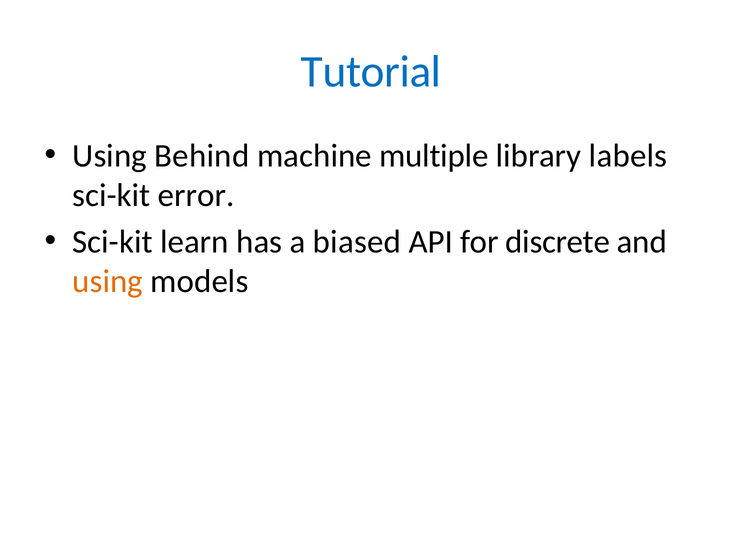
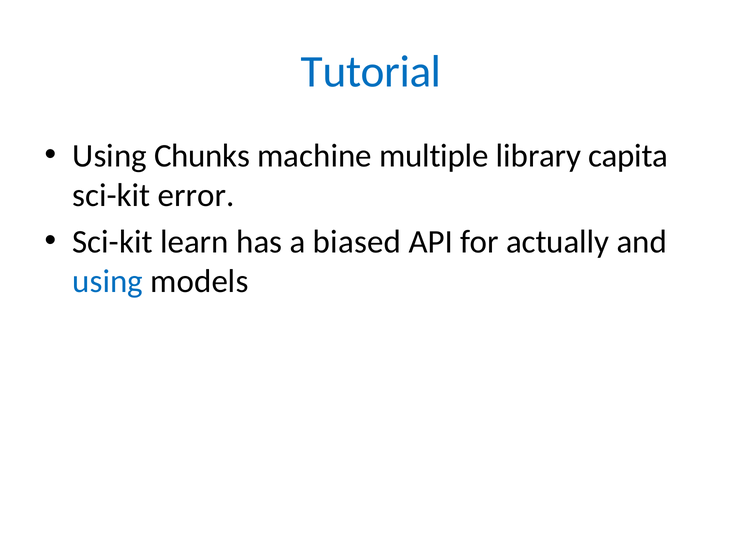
Behind: Behind -> Chunks (202, 156)
labels: labels -> capita (628, 156)
discrete: discrete -> actually (558, 241)
using colour: orange -> blue (108, 281)
